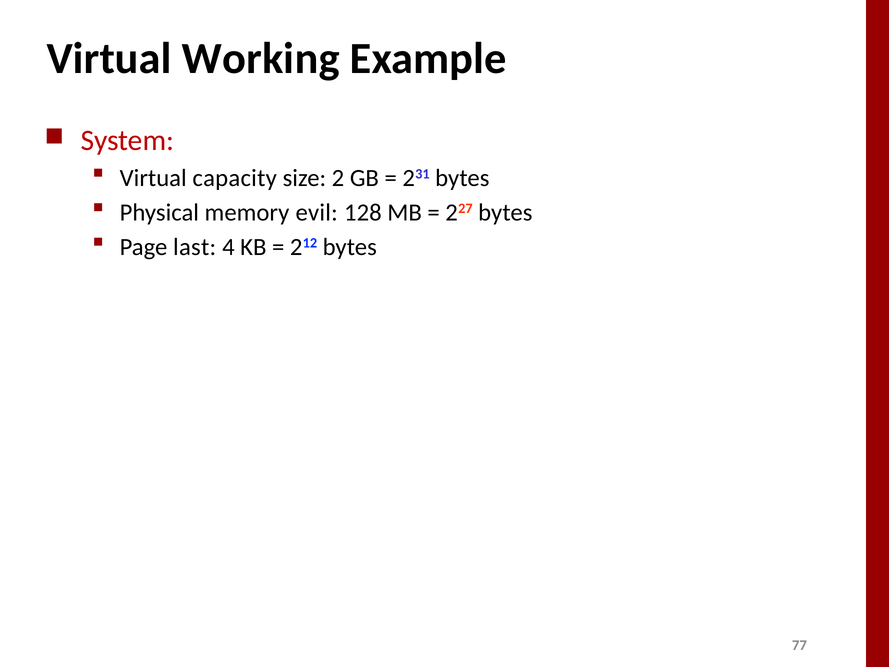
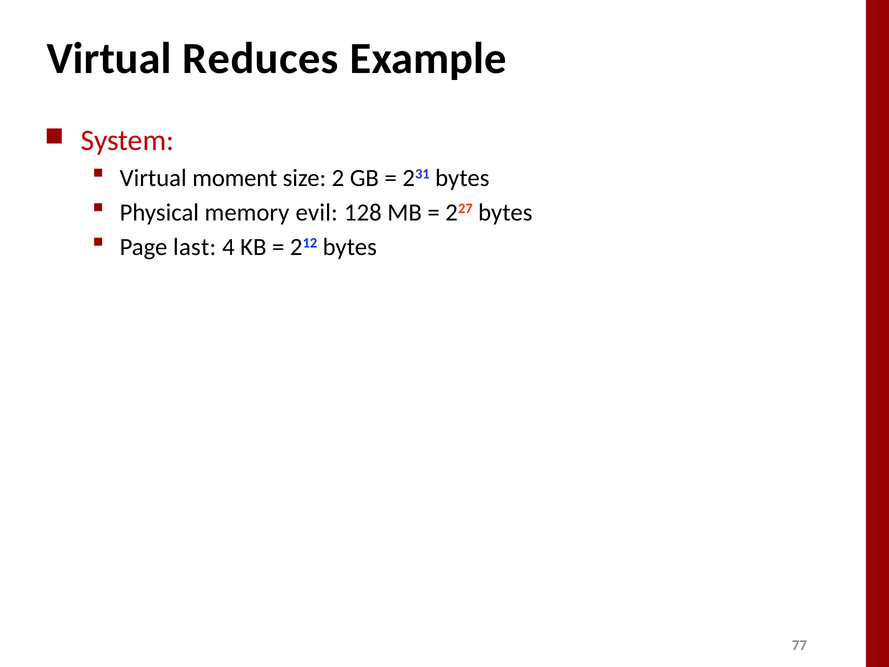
Working: Working -> Reduces (260, 58)
capacity: capacity -> moment (235, 178)
